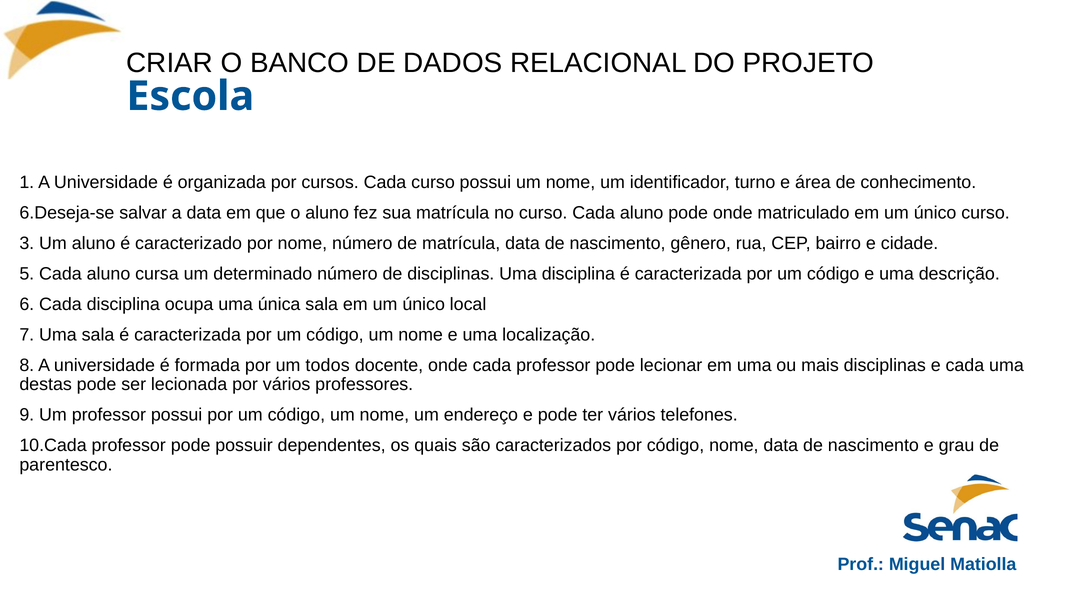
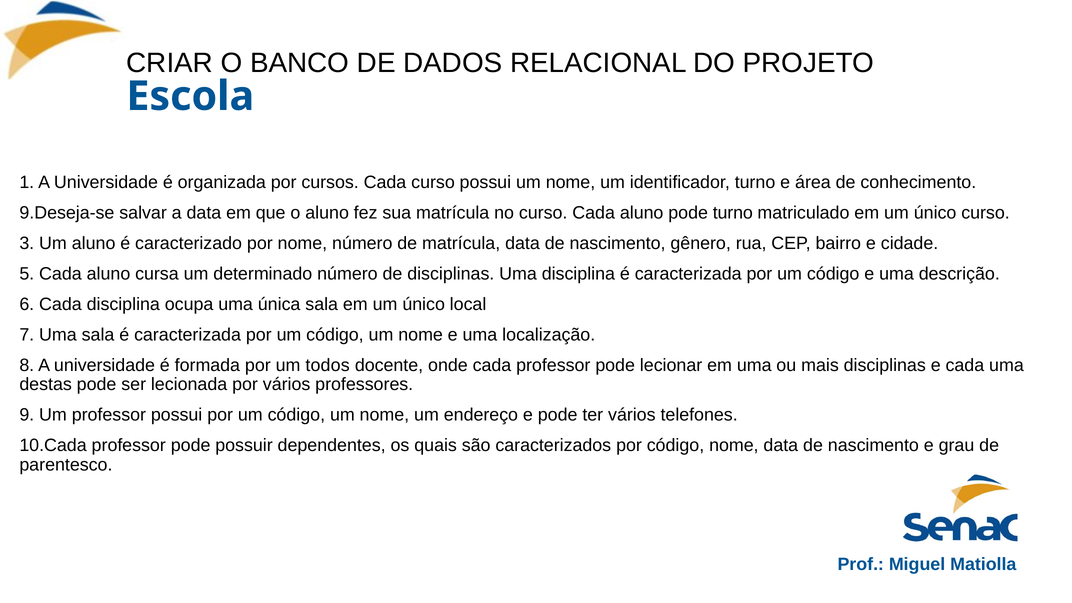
6.Deseja-se: 6.Deseja-se -> 9.Deseja-se (67, 213)
pode onde: onde -> turno (733, 213)
